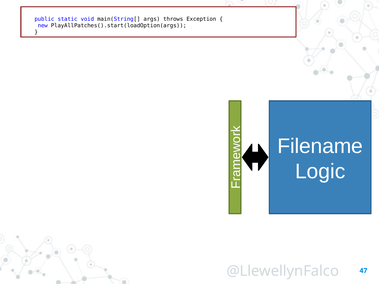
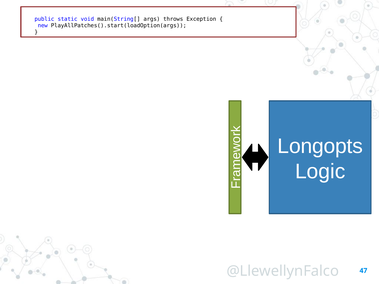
Filename: Filename -> Longopts (320, 146)
